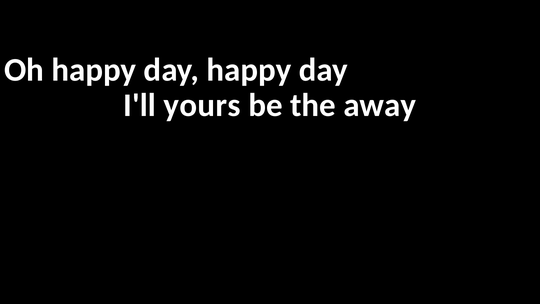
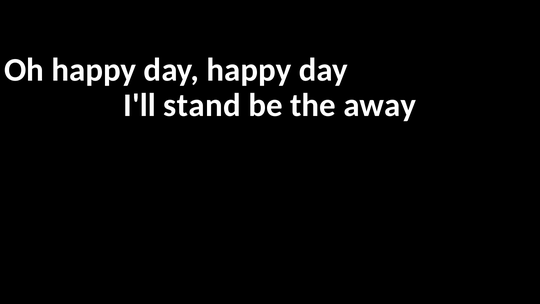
yours: yours -> stand (202, 105)
